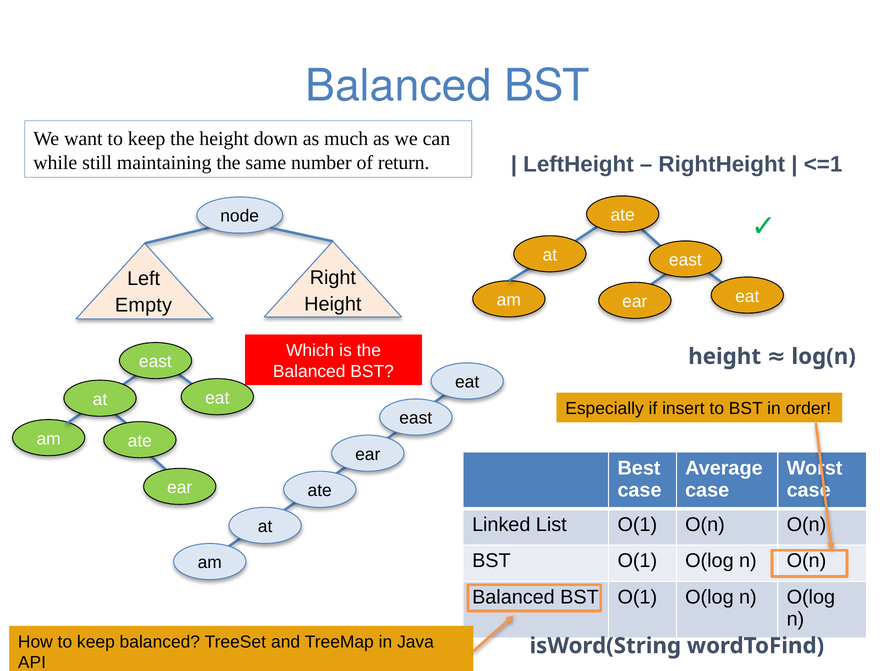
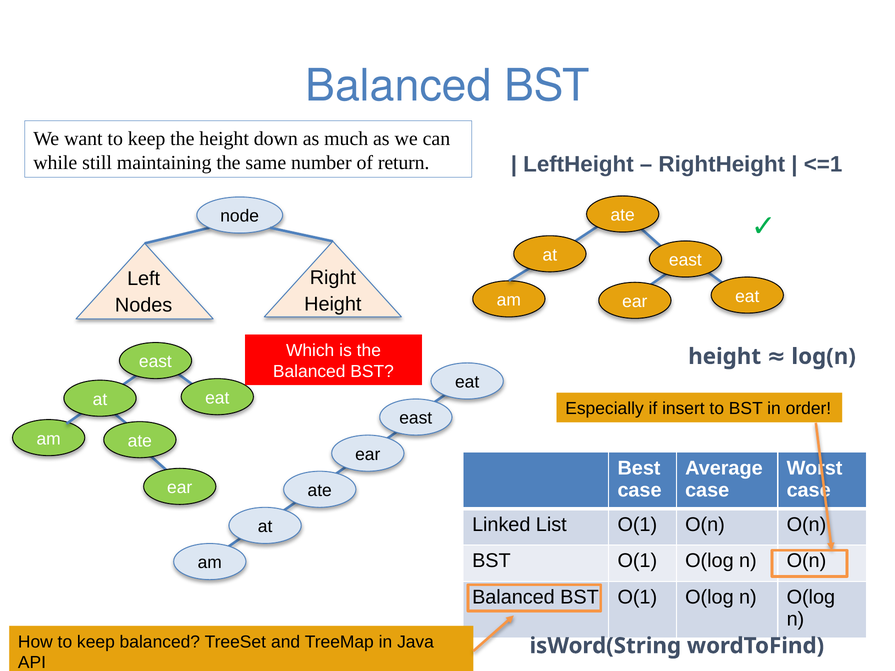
Empty: Empty -> Nodes (144, 305)
